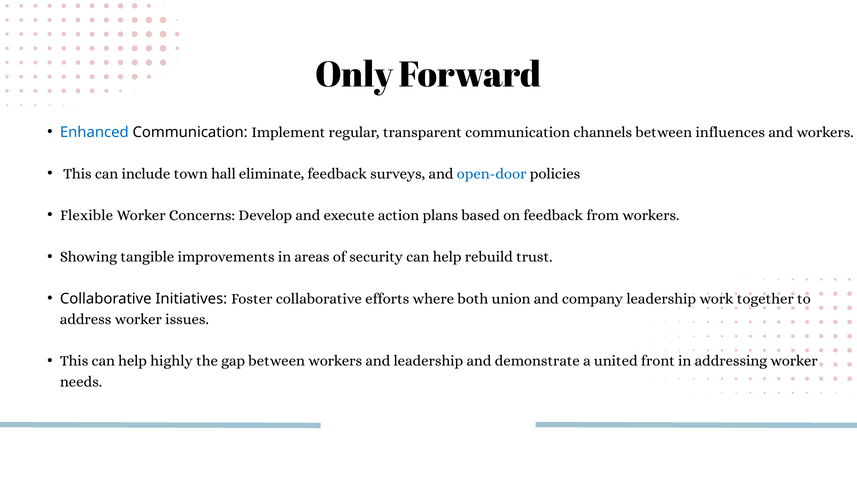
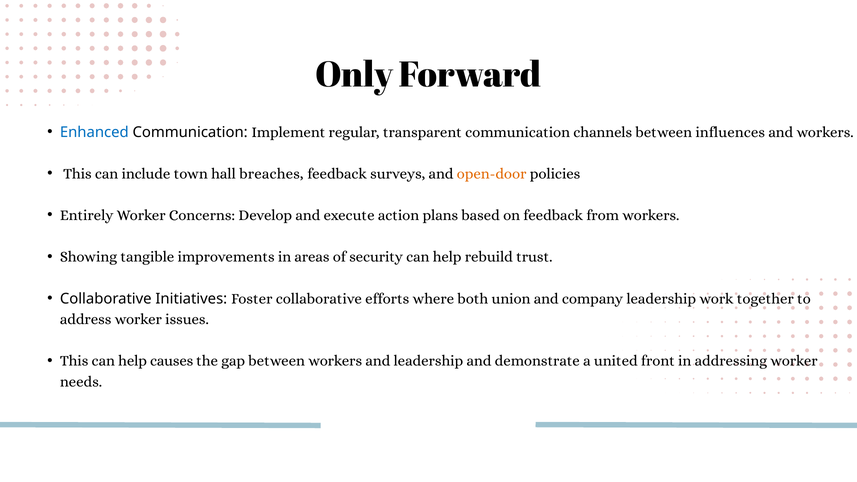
eliminate: eliminate -> breaches (271, 174)
open-door colour: blue -> orange (492, 174)
Flexible: Flexible -> Entirely (87, 215)
highly: highly -> causes (172, 361)
